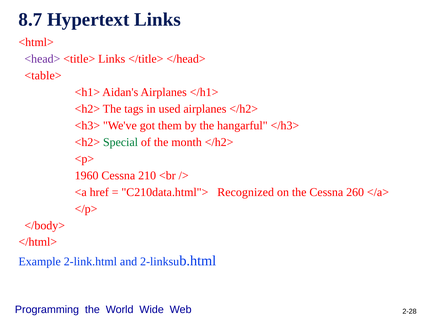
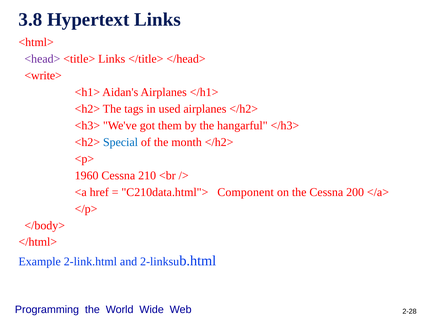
8.7: 8.7 -> 3.8 (30, 19)
<table>: <table> -> <write> (43, 76)
Special colour: green -> blue (121, 142)
Recognized: Recognized -> Component (246, 192)
260: 260 -> 200 (355, 192)
